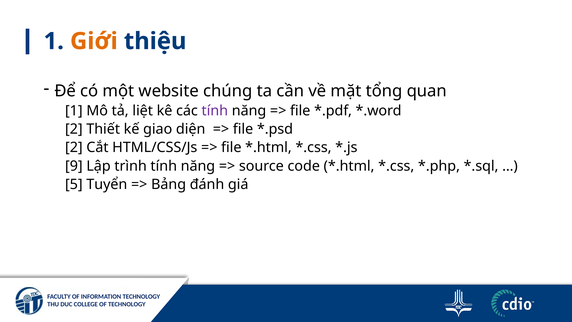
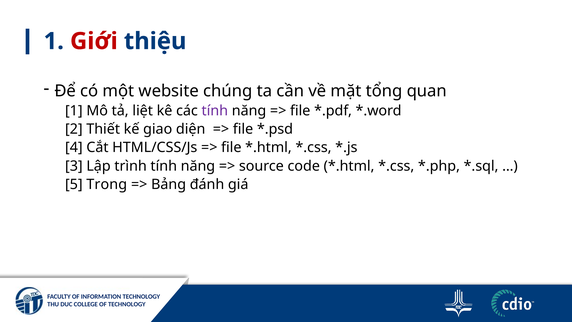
Giới colour: orange -> red (94, 41)
2: 2 -> 4 (74, 147)
9: 9 -> 3 (74, 166)
Tuyển: Tuyển -> Trong (107, 184)
